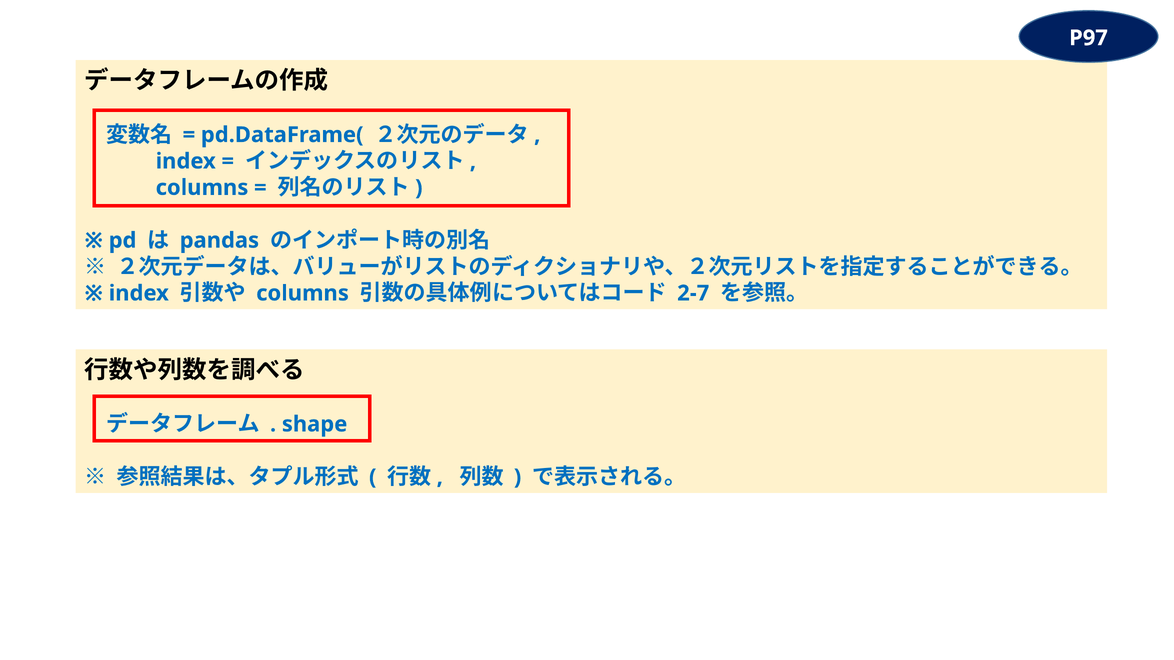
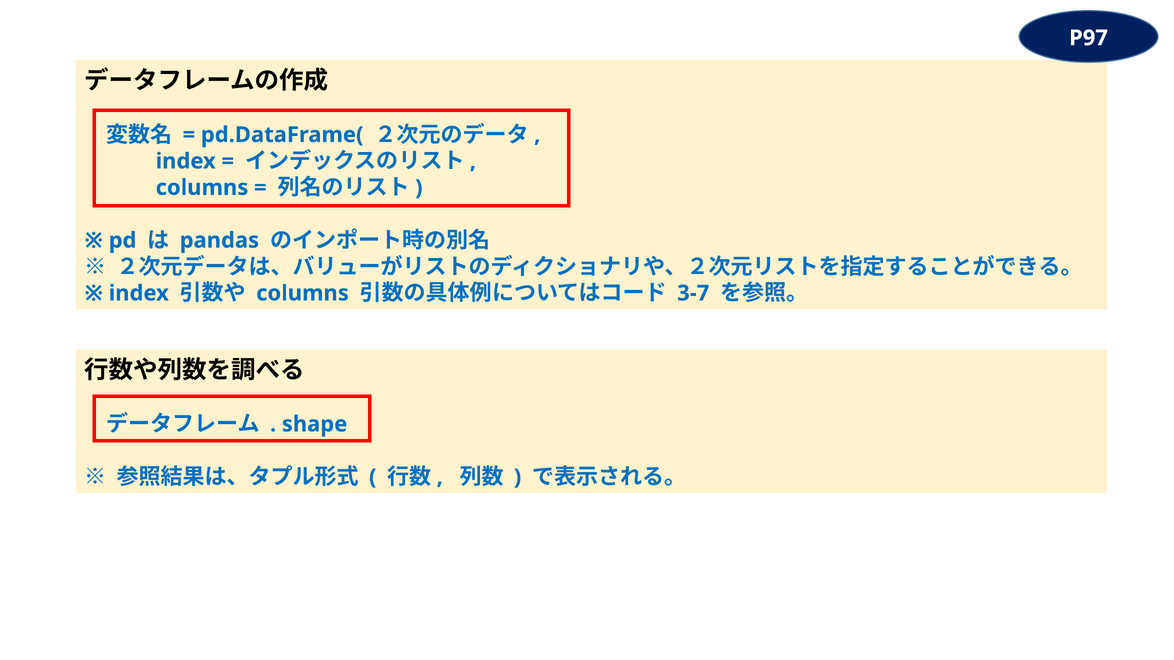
2-7: 2-7 -> 3-7 (693, 293)
